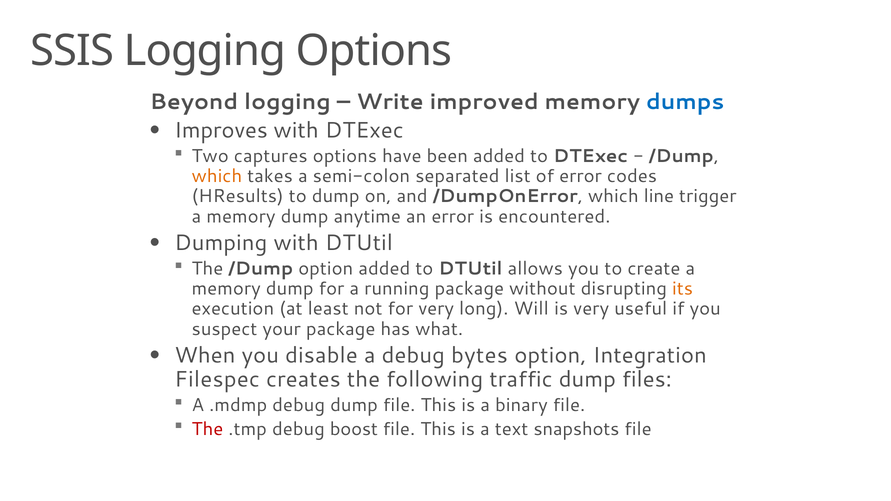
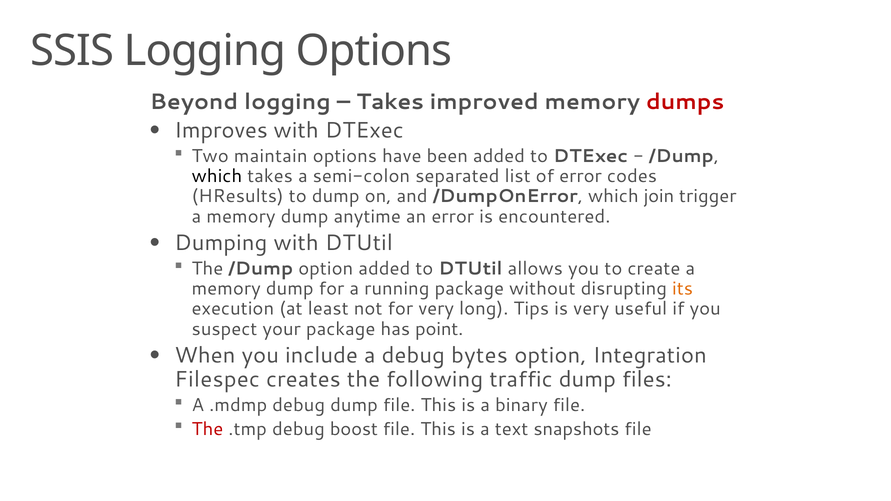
Write: Write -> Takes (390, 102)
dumps colour: blue -> red (685, 102)
captures: captures -> maintain (271, 156)
which colour: orange -> black (217, 176)
line: line -> join (659, 196)
Will: Will -> Tips (531, 309)
what: what -> point (439, 329)
disable: disable -> include (322, 356)
